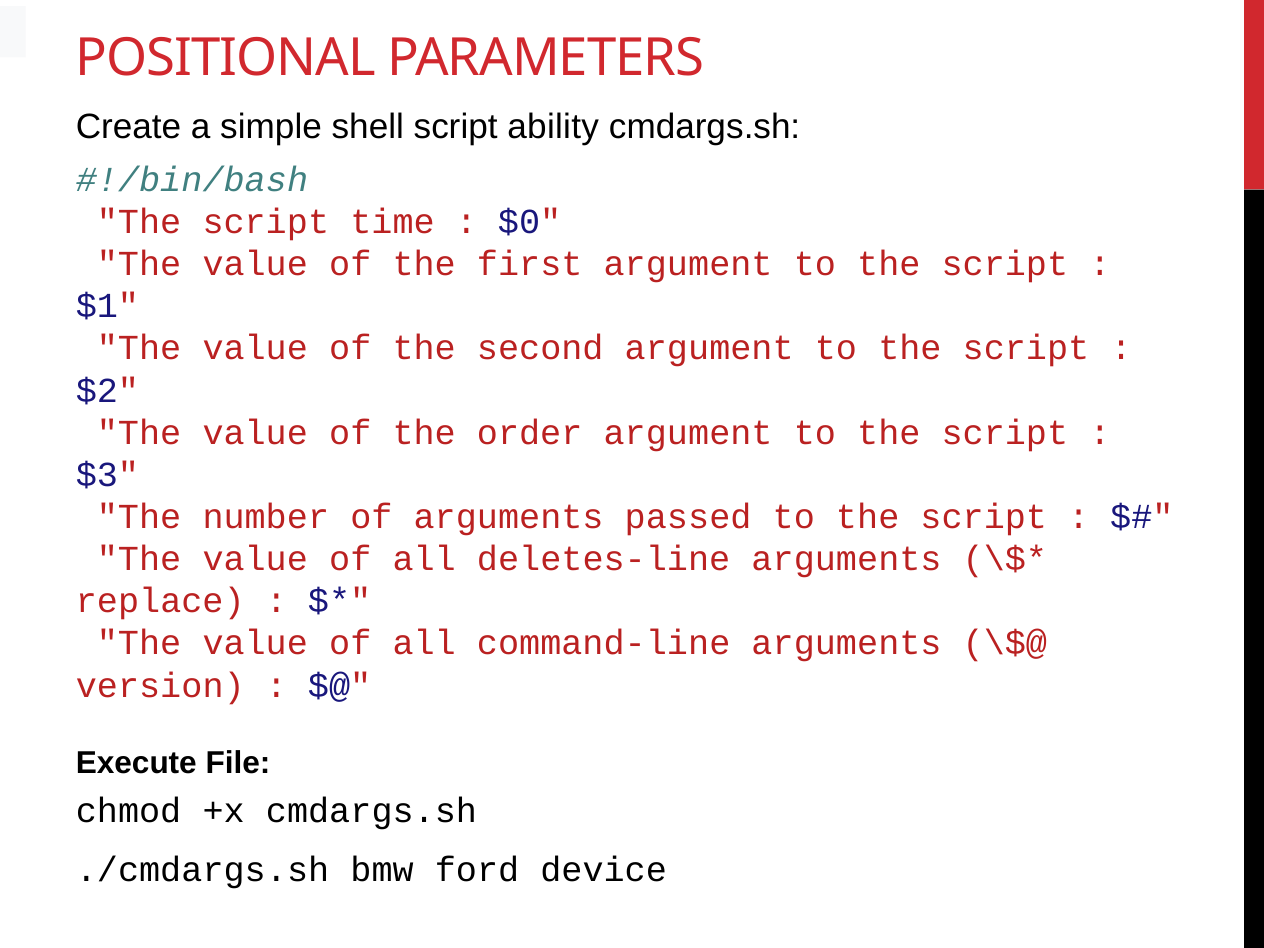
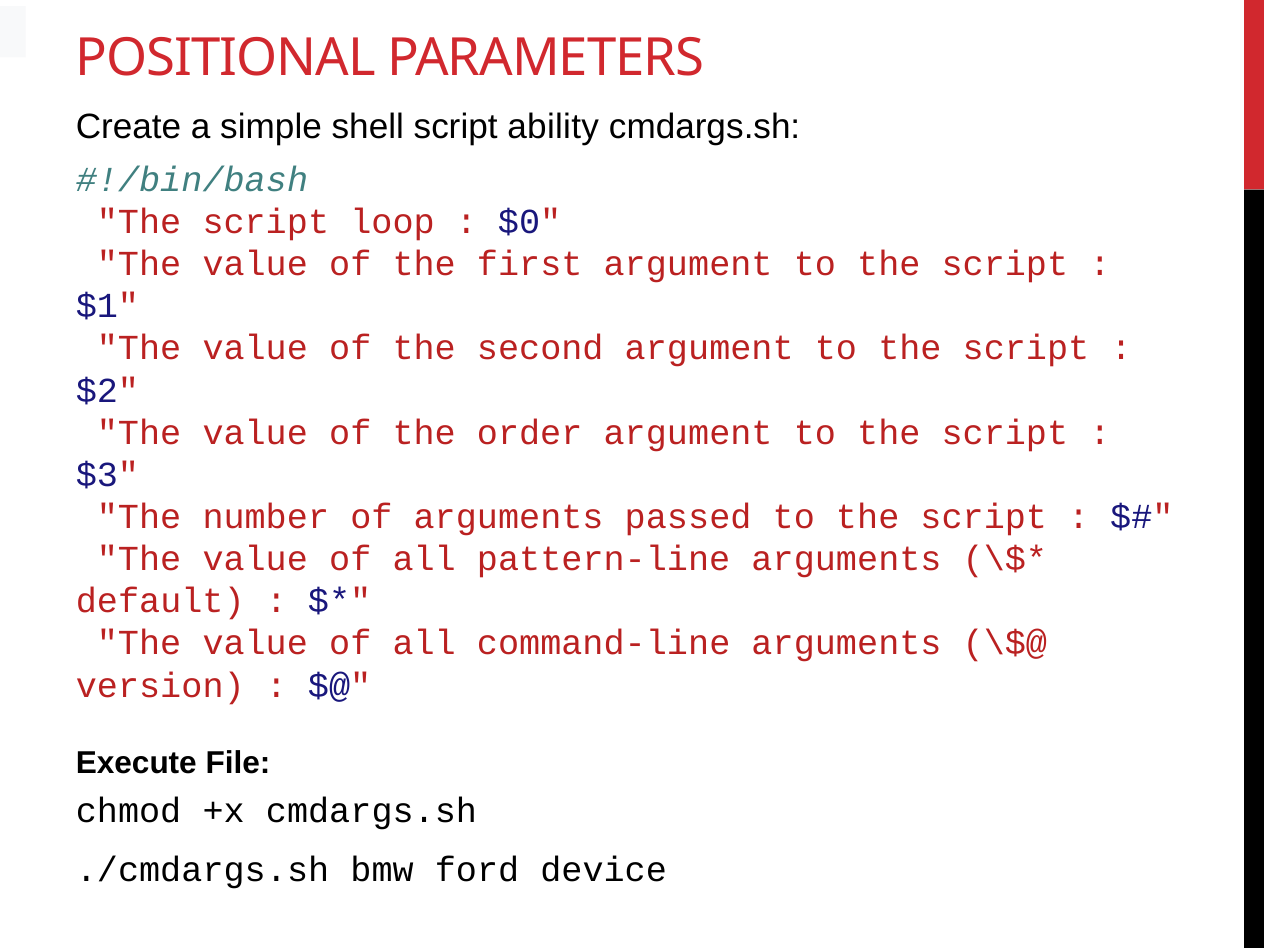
time: time -> loop (392, 222)
deletes-line: deletes-line -> pattern-line (604, 559)
replace: replace -> default (160, 601)
